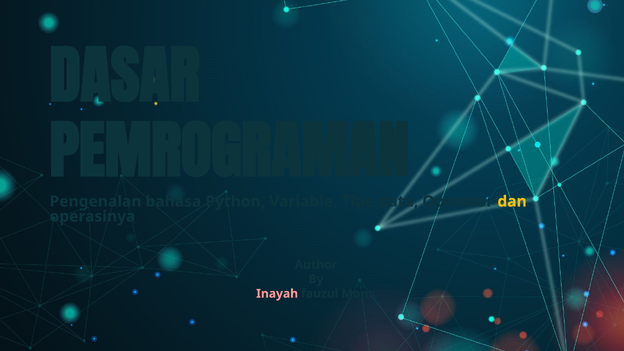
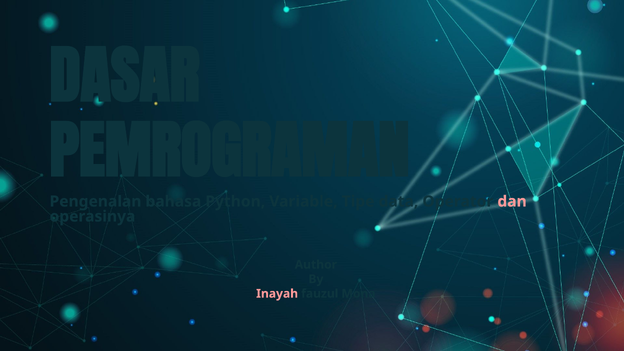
dan colour: yellow -> pink (512, 201)
